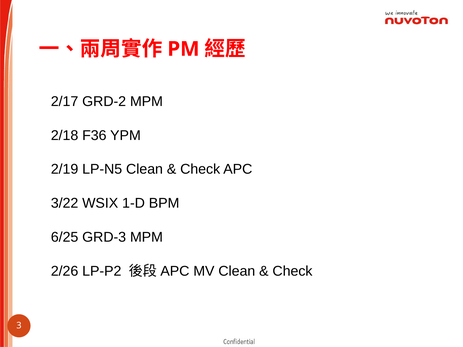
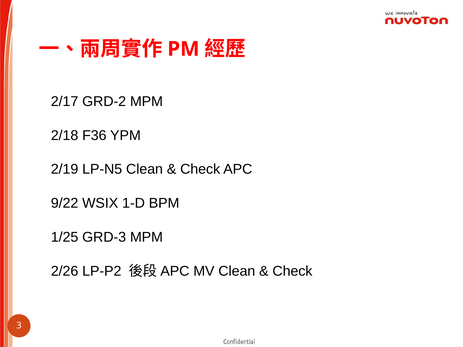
3/22: 3/22 -> 9/22 (65, 203)
6/25: 6/25 -> 1/25 (65, 237)
